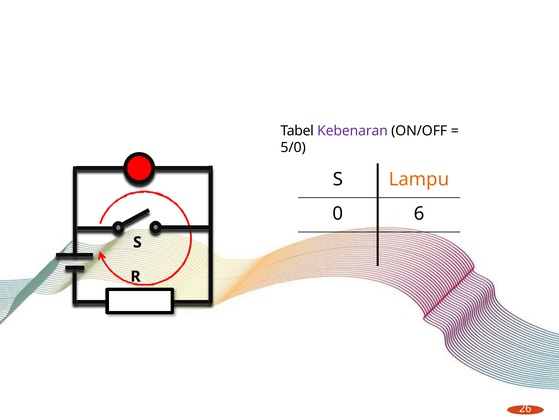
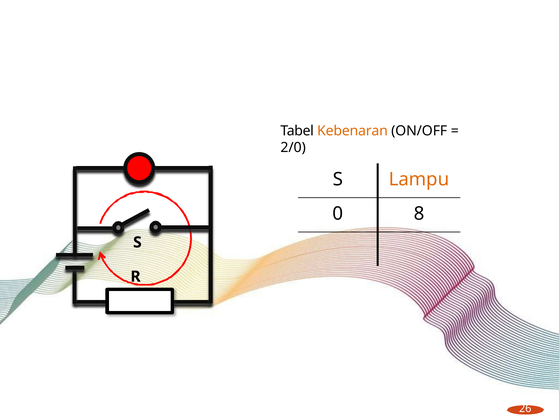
Kebenaran colour: purple -> orange (352, 131)
5/0: 5/0 -> 2/0 (293, 147)
6: 6 -> 8 (419, 213)
